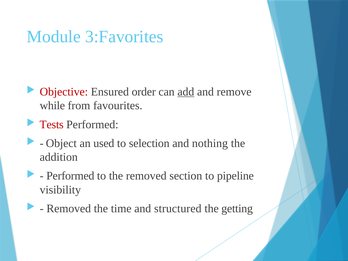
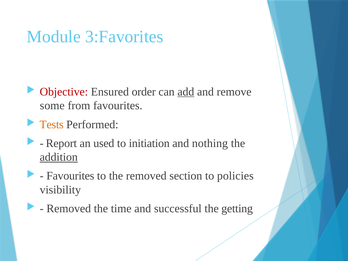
while: while -> some (52, 106)
Tests colour: red -> orange (52, 124)
Object: Object -> Report (61, 143)
selection: selection -> initiation (149, 143)
addition underline: none -> present (59, 157)
Performed: Performed -> Favourites (70, 176)
pipeline: pipeline -> policies (235, 176)
structured: structured -> successful (178, 209)
